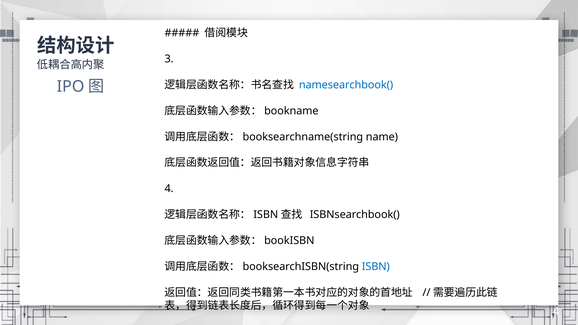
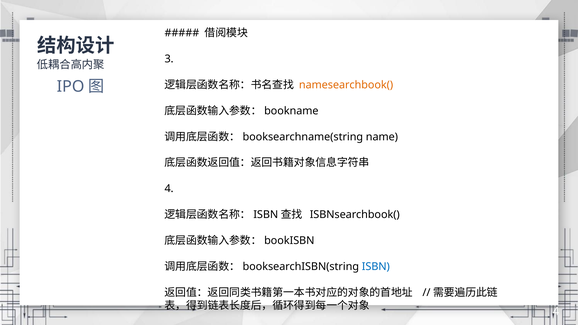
namesearchbook( colour: blue -> orange (346, 85)
